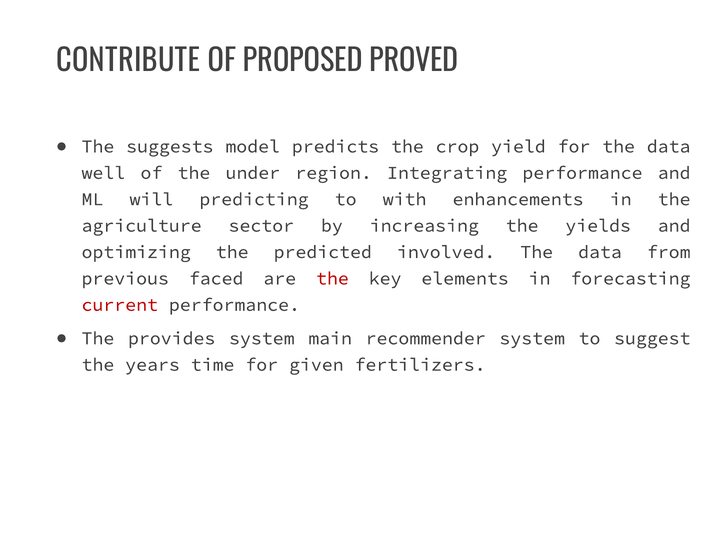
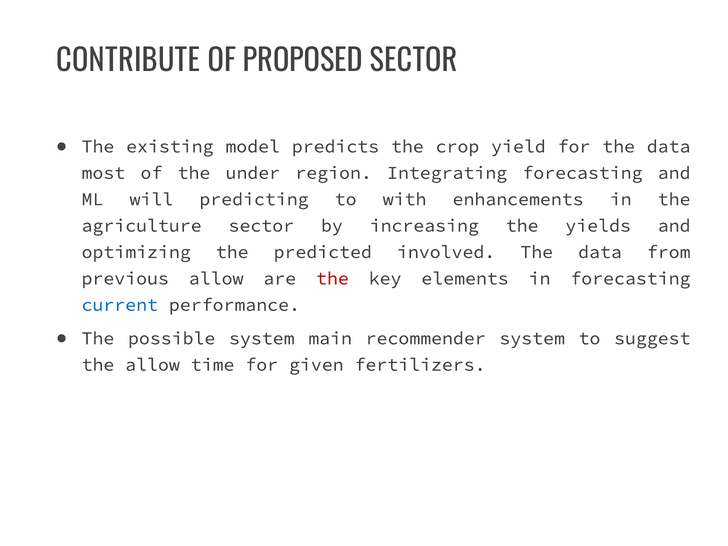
PROPOSED PROVED: PROVED -> SECTOR (414, 61)
suggests: suggests -> existing (170, 146)
well: well -> most (103, 173)
Integrating performance: performance -> forecasting (582, 173)
previous faced: faced -> allow (216, 278)
current colour: red -> blue (120, 305)
provides: provides -> possible (172, 338)
the years: years -> allow (153, 365)
